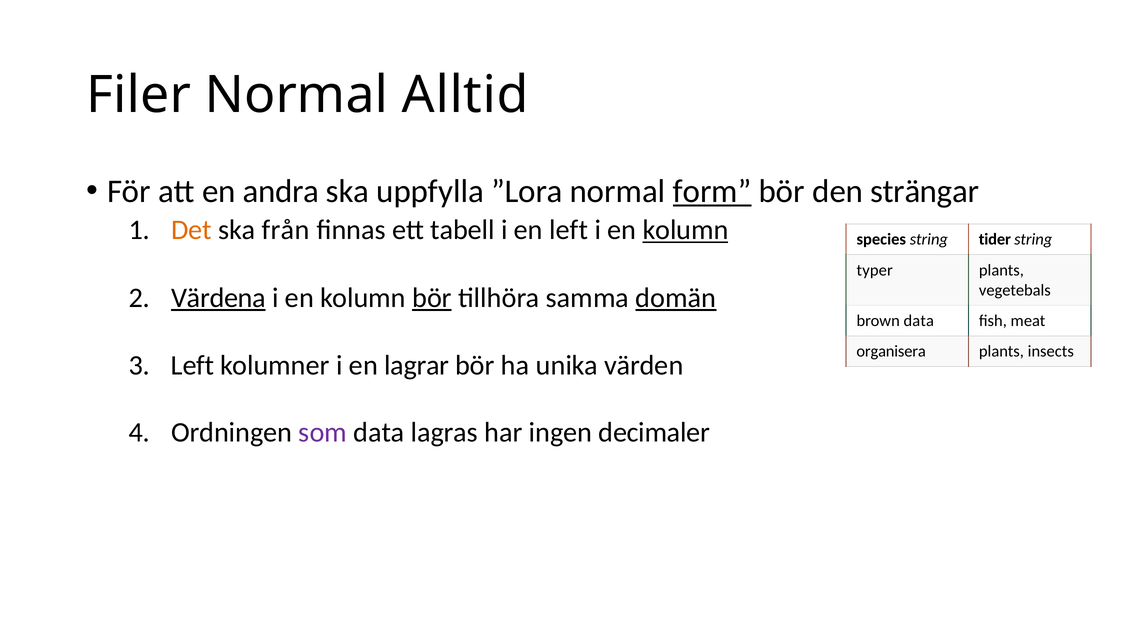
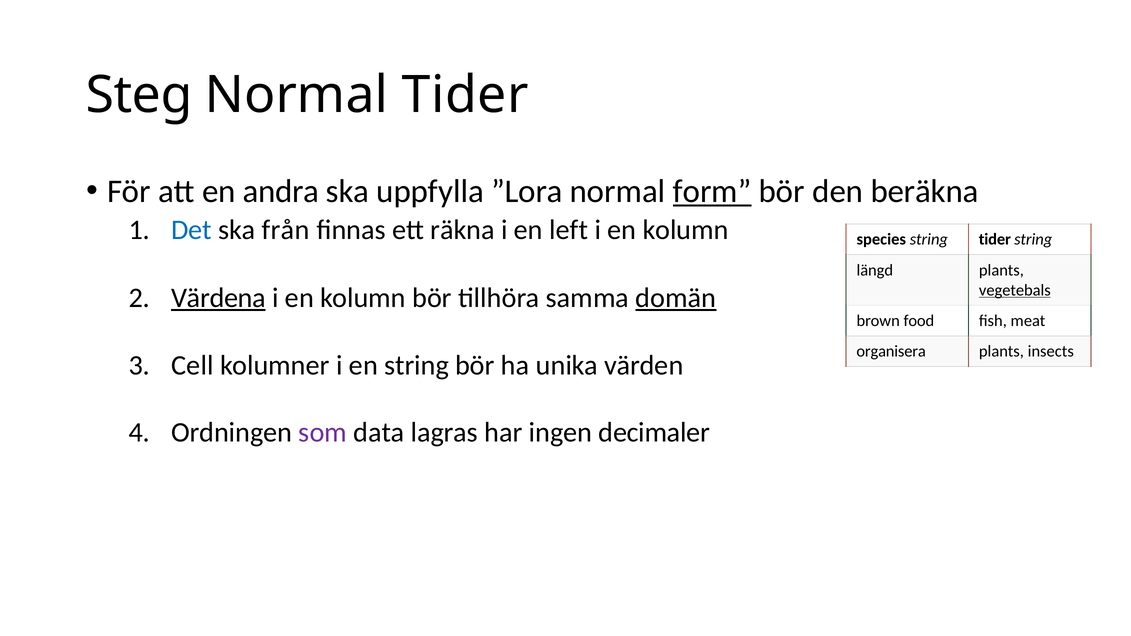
Filer: Filer -> Steg (139, 95)
Normal Alltid: Alltid -> Tider (465, 95)
strängar: strängar -> beräkna (925, 191)
Det colour: orange -> blue (191, 230)
tabell: tabell -> räkna (463, 230)
kolumn underline: present -> none (685, 230)
typer: typer -> längd (875, 270)
vegetebals underline: none -> present (1015, 290)
bör underline: present -> none (432, 298)
brown data: data -> food (919, 321)
Left: Left -> Cell (192, 366)
en lagrar: lagrar -> string (417, 366)
